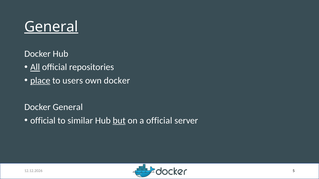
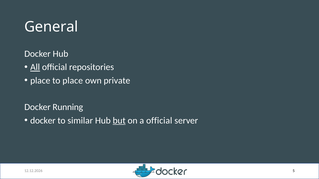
General underline: present -> none (51, 27)
place underline: present -> none (40, 81)
to users: users -> place (73, 81)
own docker: docker -> private (117, 81)
Docker General: General -> Running (68, 107)
official: official -> docker (43, 121)
